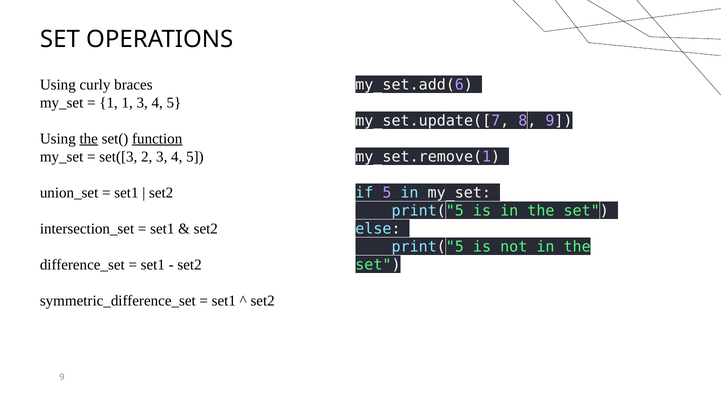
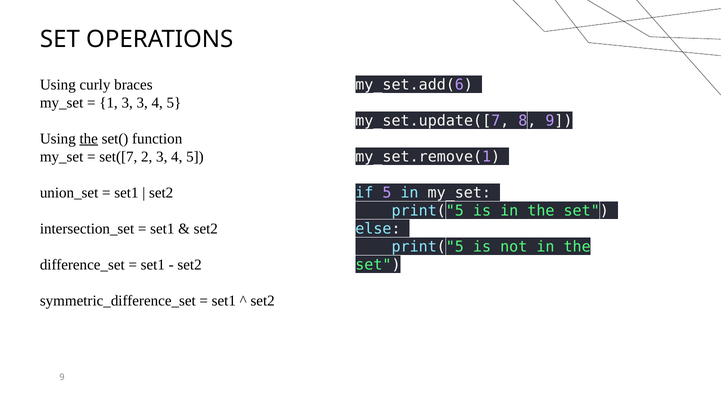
1 1: 1 -> 3 (127, 103)
function underline: present -> none (157, 139)
set([3: set([3 -> set([7 (118, 157)
